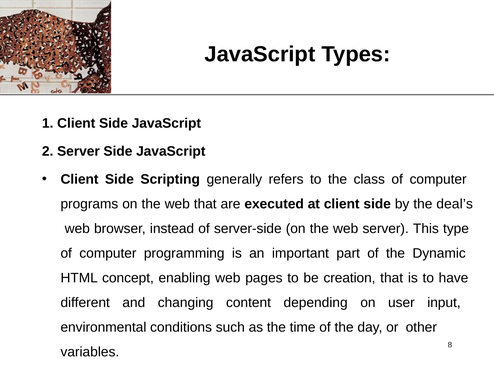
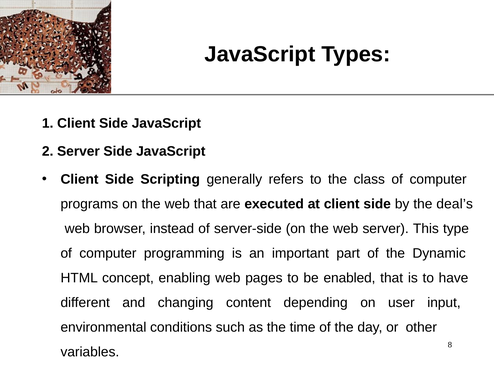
creation: creation -> enabled (349, 278)
